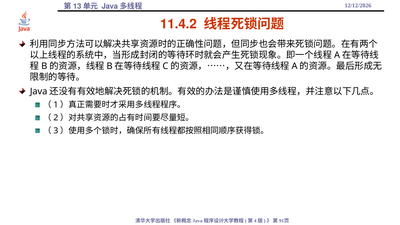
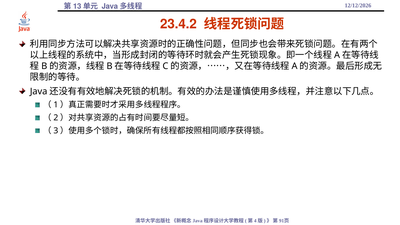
11.4.2: 11.4.2 -> 23.4.2 (179, 24)
